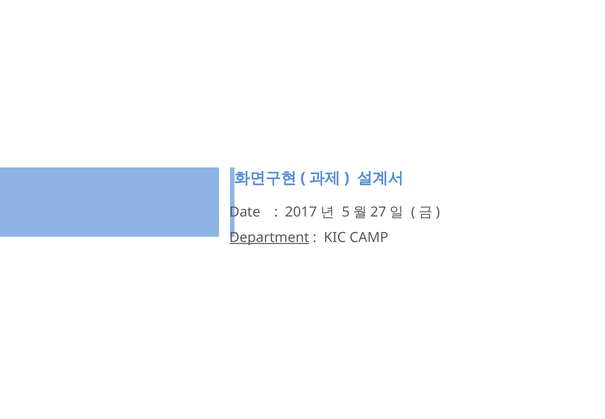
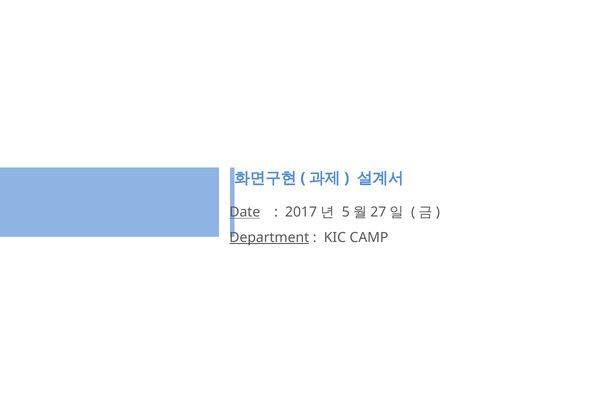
Date underline: none -> present (245, 212)
